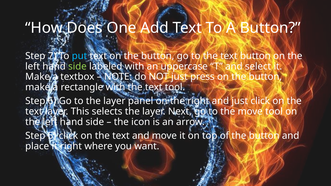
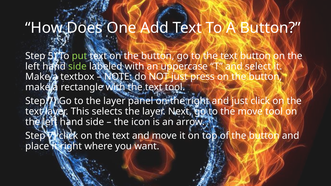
7: 7 -> 5 (52, 56)
put colour: light blue -> light green (79, 56)
6: 6 -> 7 (52, 101)
5: 5 -> 7 (52, 136)
